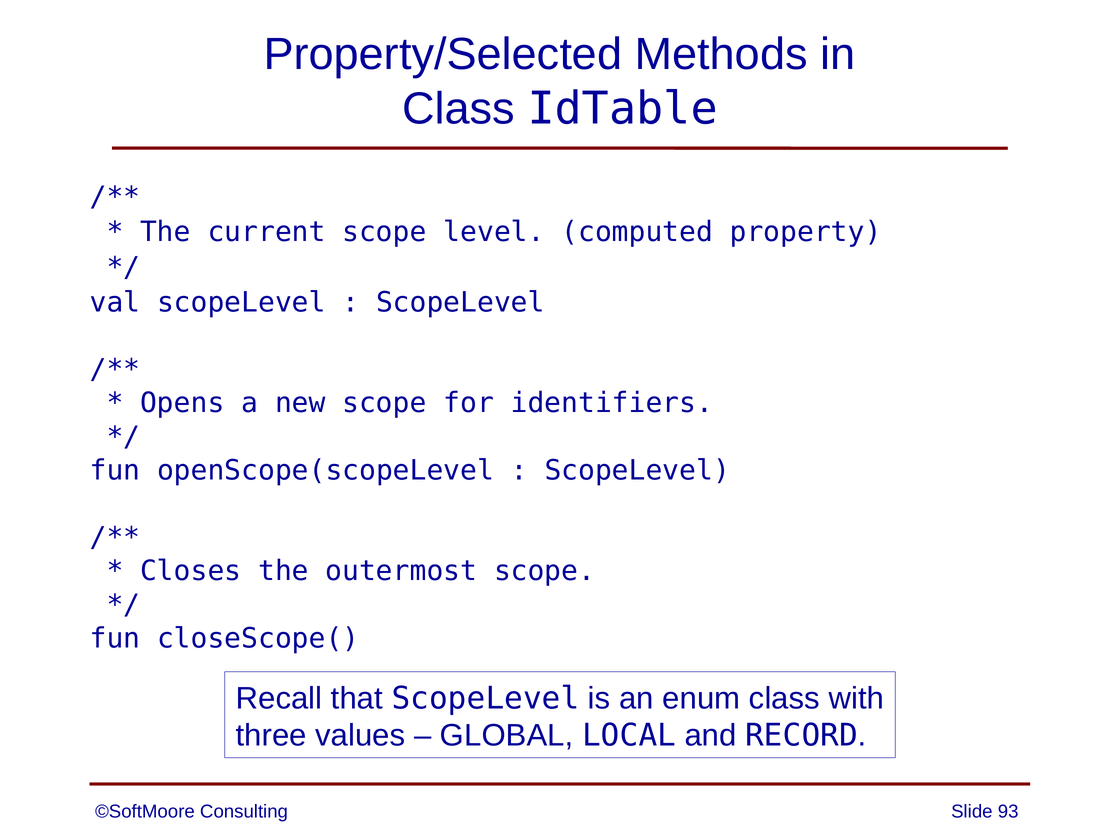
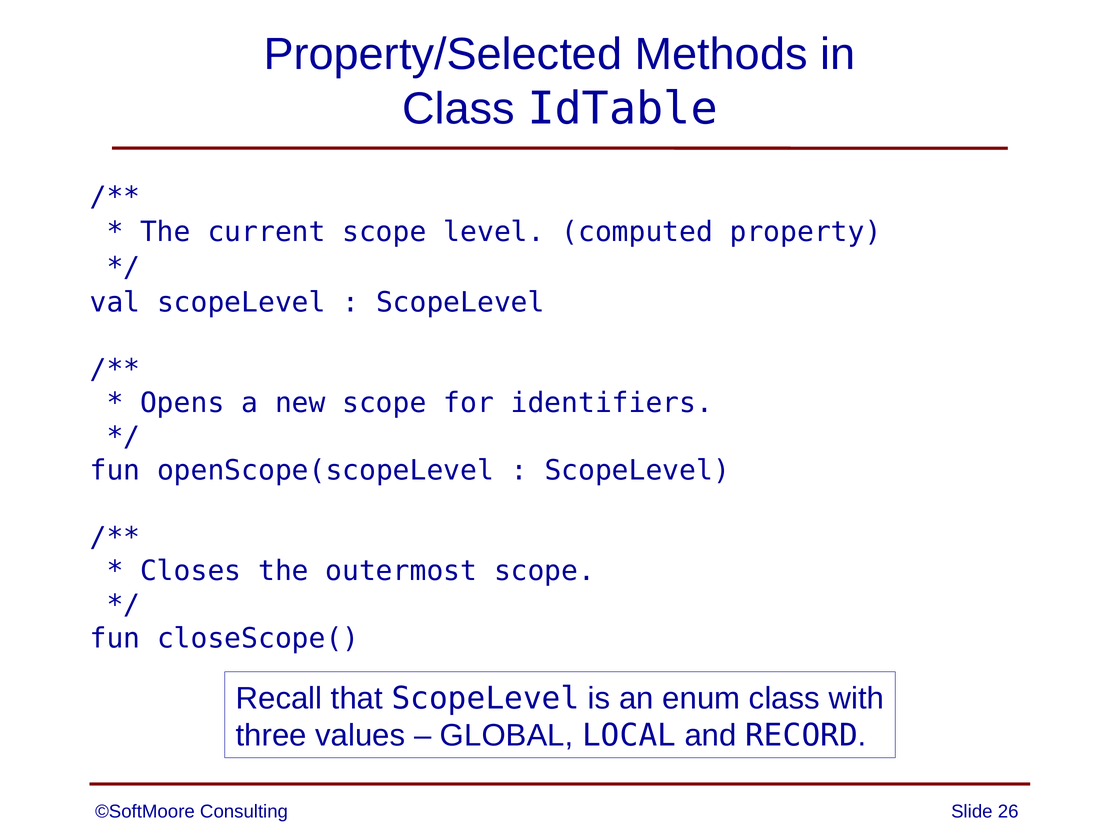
93: 93 -> 26 (1008, 811)
